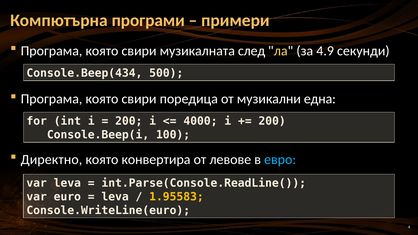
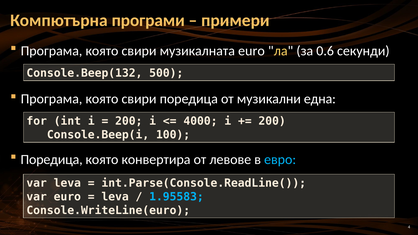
музикалната след: след -> euro (251, 51)
4.9: 4.9 -> 0.6 (325, 51)
Console.Beep(434: Console.Beep(434 -> Console.Beep(132 (84, 73)
Директно: Директно -> Поредица (52, 160)
1.95583 colour: yellow -> light blue (176, 197)
